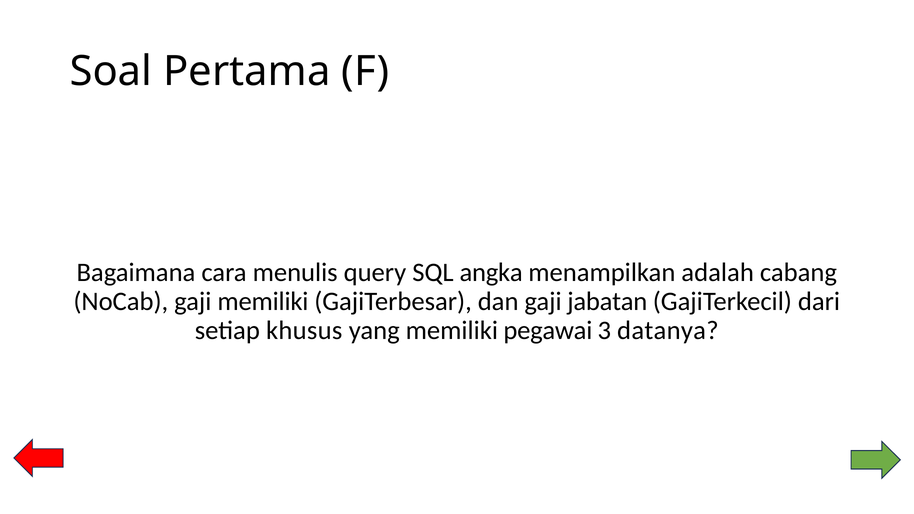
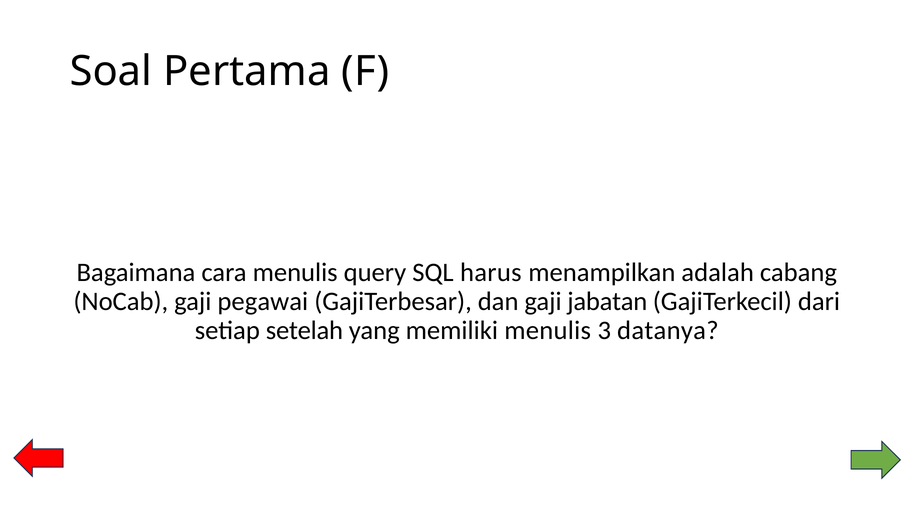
angka: angka -> harus (491, 273)
gaji memiliki: memiliki -> pegawai (263, 302)
khusus: khusus -> setelah (304, 330)
memiliki pegawai: pegawai -> menulis (548, 330)
